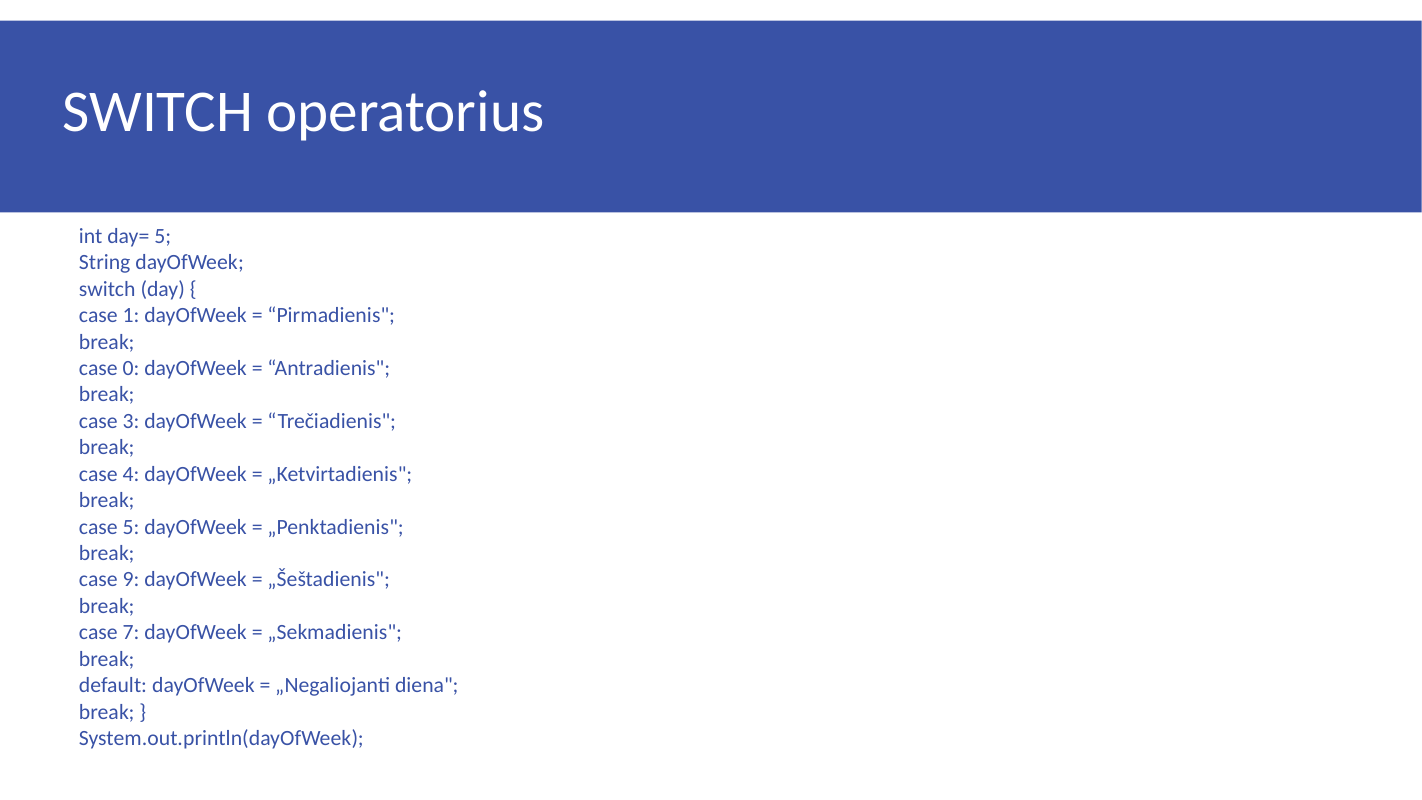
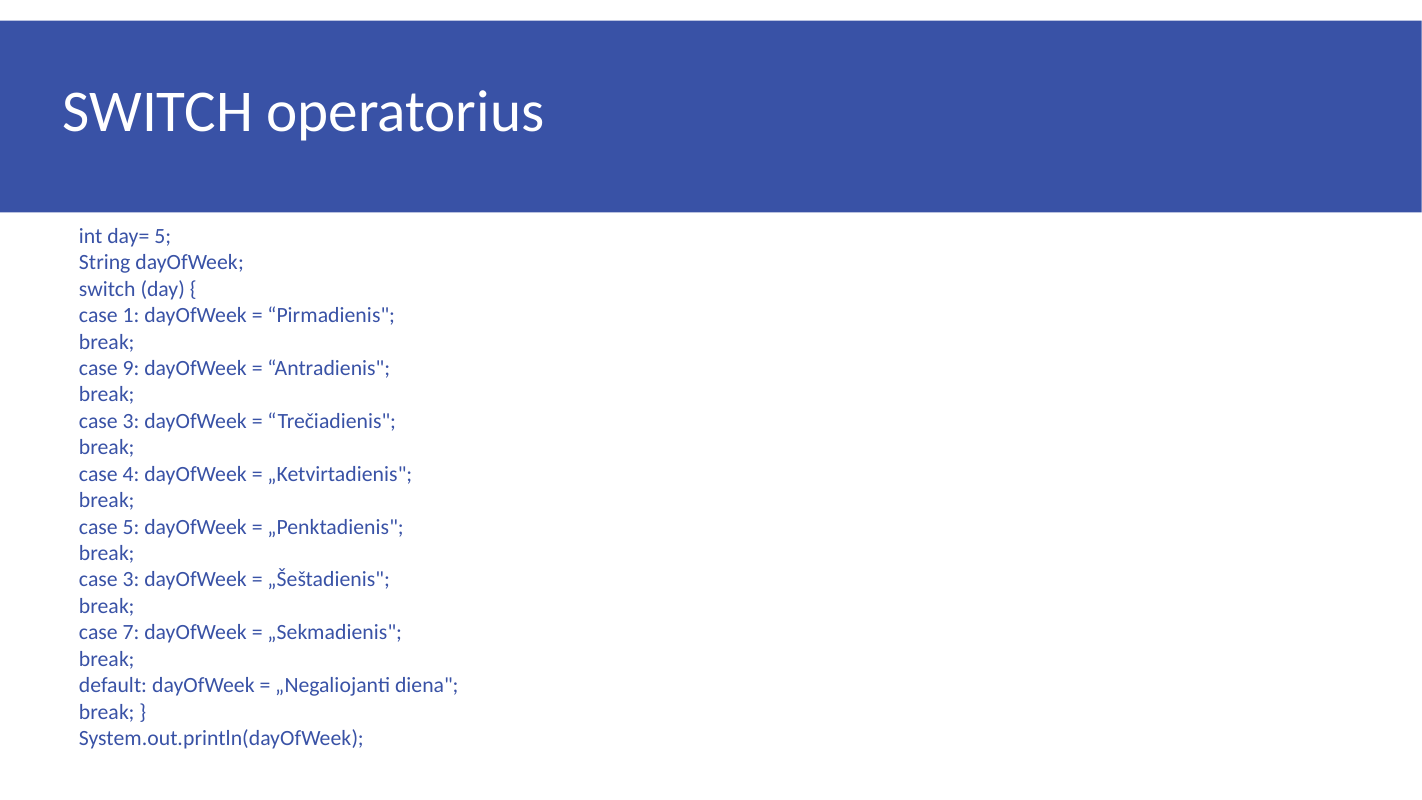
0: 0 -> 9 (131, 368)
9: 9 -> 3 (131, 580)
